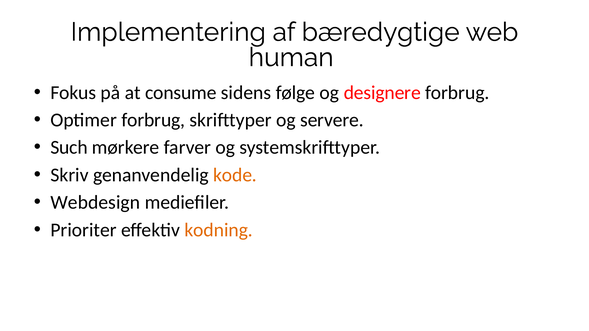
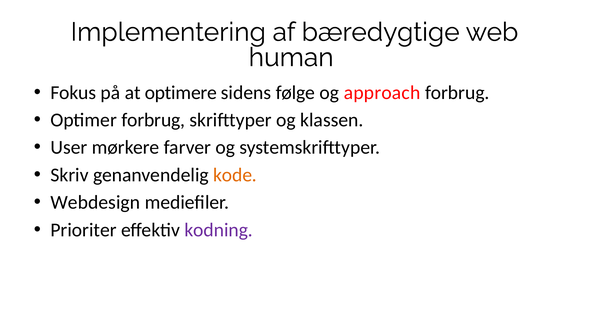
consume: consume -> optimere (181, 93)
designere: designere -> approach (382, 93)
servere: servere -> klassen (332, 120)
Such: Such -> User (69, 148)
kodning colour: orange -> purple (219, 230)
